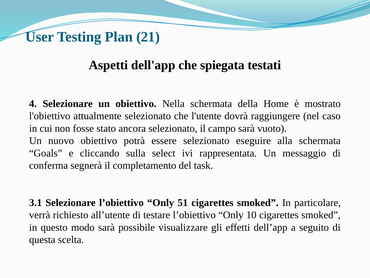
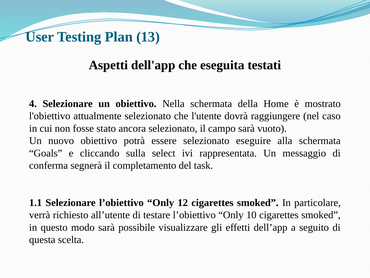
21: 21 -> 13 (148, 37)
spiegata: spiegata -> eseguita (222, 65)
3.1: 3.1 -> 1.1 (36, 202)
51: 51 -> 12 (183, 202)
